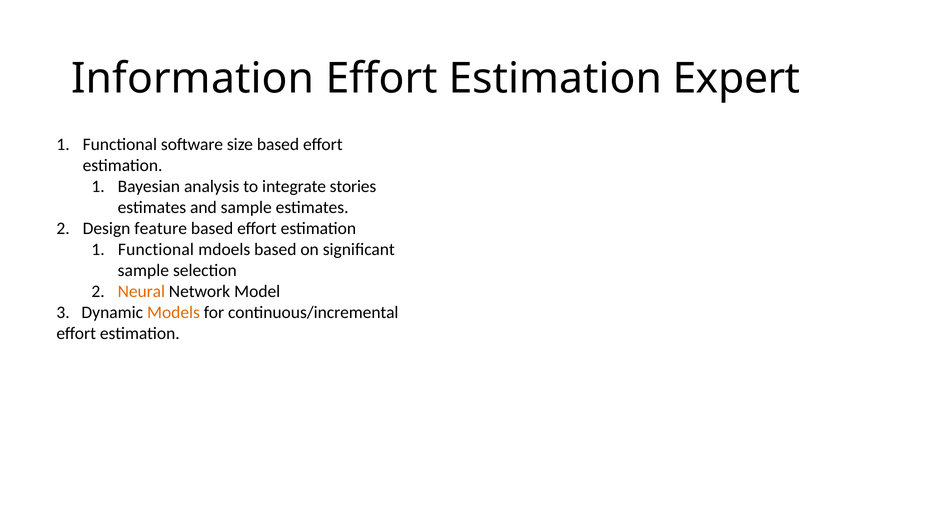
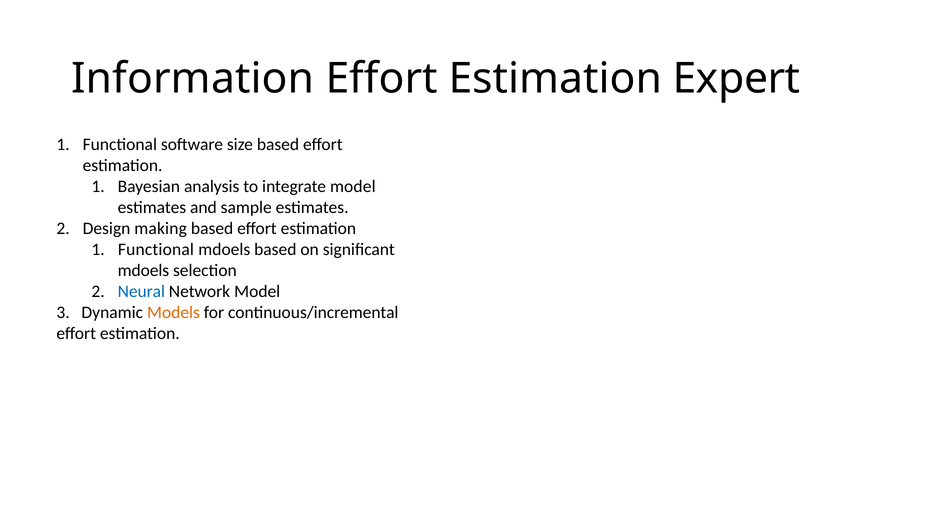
integrate stories: stories -> model (353, 186)
feature: feature -> making (161, 228)
sample: sample -> mdoels (143, 270)
Neural colour: orange -> blue (141, 291)
